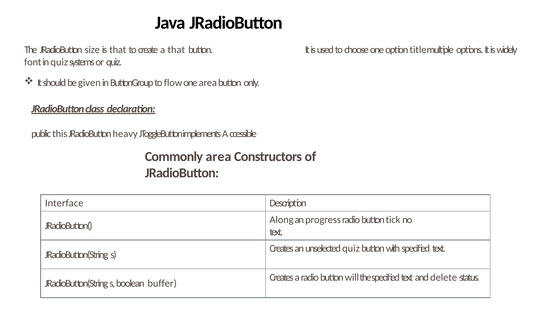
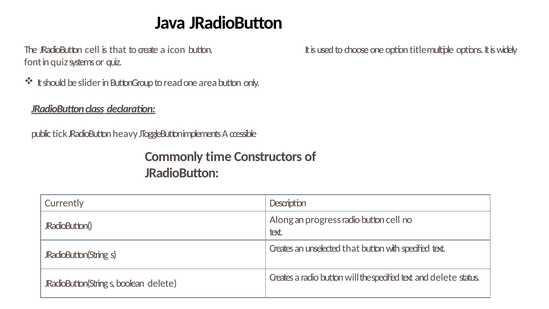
JRadioButton size: size -> cell (92, 50)
a that: that -> icon (176, 50)
given: given -> slider (89, 83)
flow: flow -> read (173, 83)
this: this -> tick (60, 134)
Commonly area: area -> time (219, 156)
Interface: Interface -> Currently (64, 203)
button tick: tick -> cell (393, 220)
unselected quiz: quiz -> that (351, 248)
boolean buffer: buffer -> delete (162, 283)
